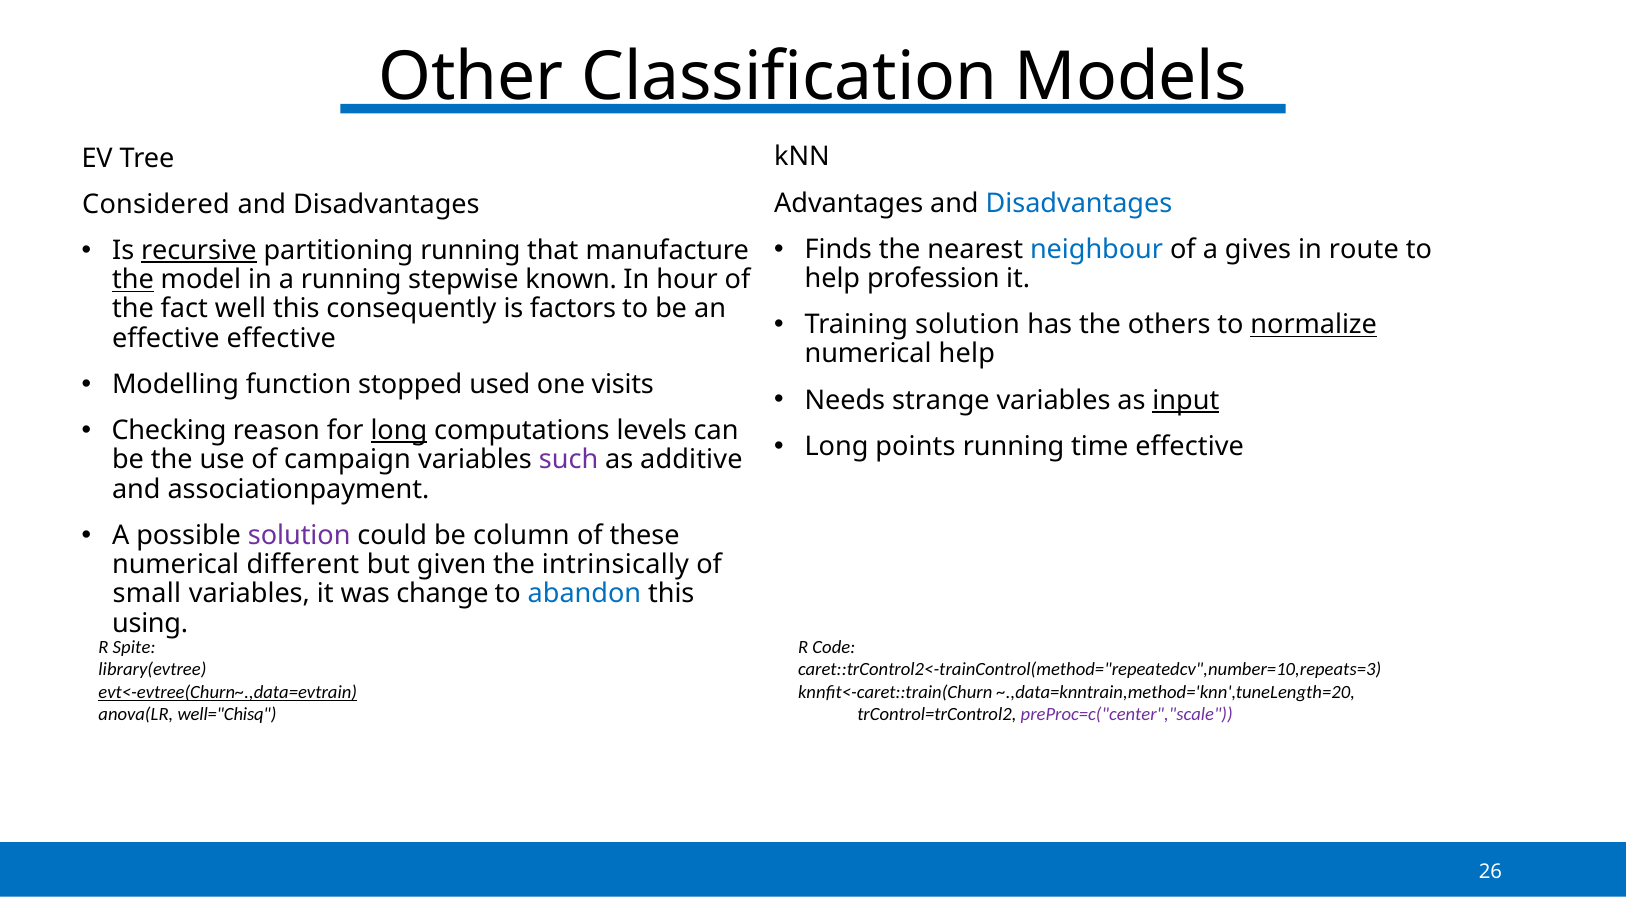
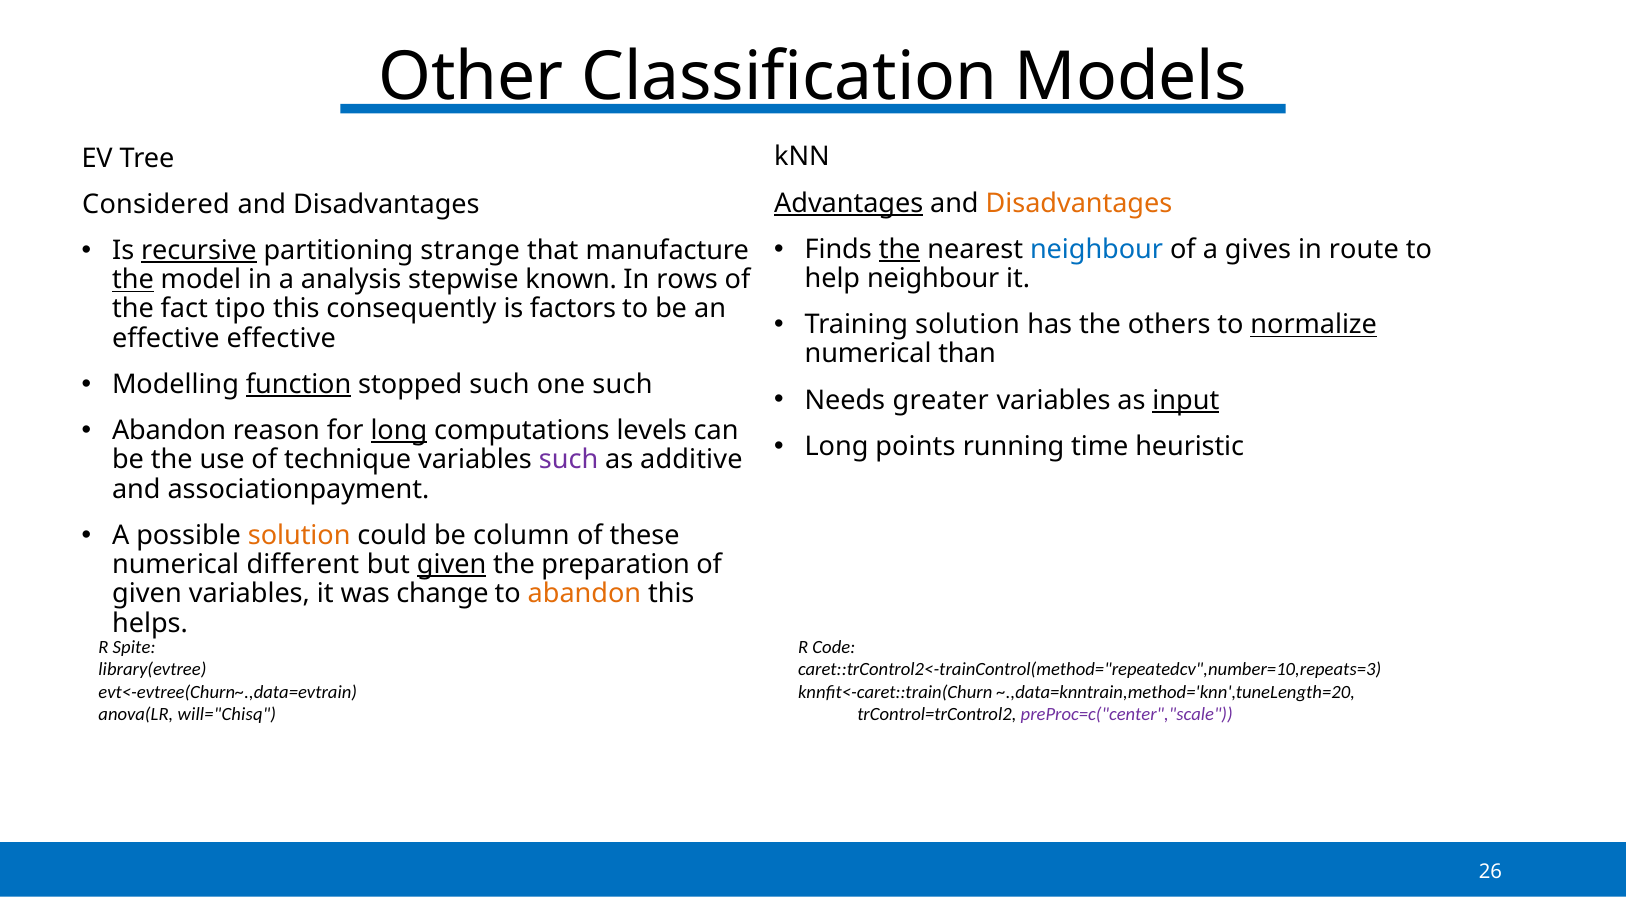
Advantages underline: none -> present (849, 203)
Disadvantages colour: blue -> orange (1079, 203)
the underline: none -> present (900, 249)
partitioning running: running -> strange (470, 250)
help profession: profession -> neighbour (933, 278)
a running: running -> analysis (351, 280)
hour: hour -> rows (687, 280)
well: well -> tipo (240, 309)
numerical help: help -> than (967, 354)
function underline: none -> present (299, 384)
stopped used: used -> such (499, 384)
one visits: visits -> such (622, 384)
strange: strange -> greater (941, 400)
Checking: Checking -> Abandon (169, 430)
time effective: effective -> heuristic (1190, 446)
campaign: campaign -> technique (348, 460)
solution colour: purple -> orange (299, 535)
given underline: none -> present (452, 564)
intrinsically: intrinsically -> preparation (616, 564)
small: small -> given (147, 594)
abandon colour: blue -> orange (584, 594)
using: using -> helps (150, 623)
evt<-evtree(Churn~.,data=evtrain underline: present -> none (228, 692)
well="Chisq: well="Chisq -> will="Chisq (227, 714)
